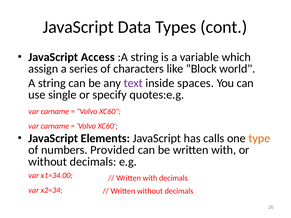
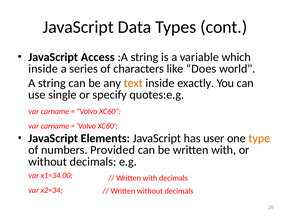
assign: assign -> inside (43, 69)
Block: Block -> Does (201, 69)
text colour: purple -> orange (133, 83)
spaces: spaces -> exactly (196, 83)
calls: calls -> user (214, 139)
